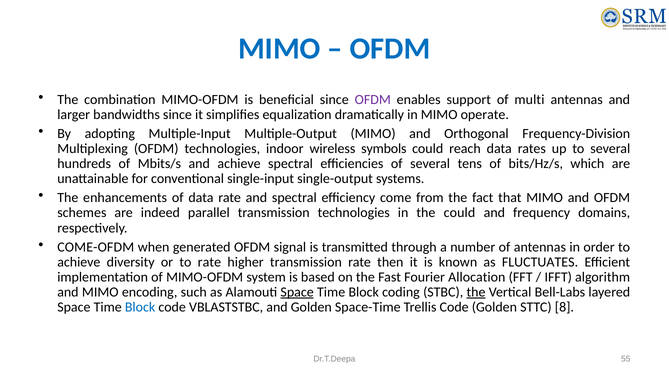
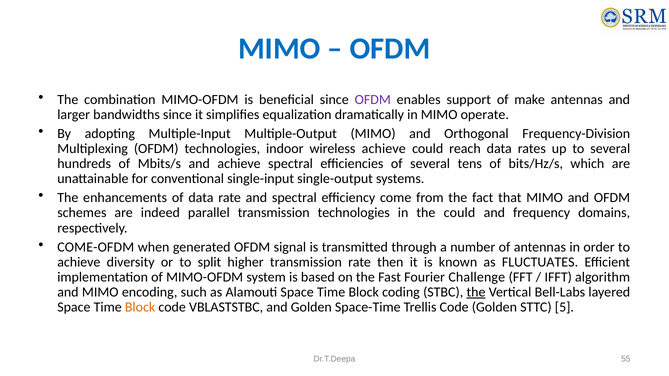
multi: multi -> make (530, 100)
wireless symbols: symbols -> achieve (384, 149)
to rate: rate -> split (209, 262)
Allocation: Allocation -> Challenge (477, 277)
Space underline: present -> none (297, 292)
Block colour: blue -> orange (140, 307)
8: 8 -> 5 (564, 307)
